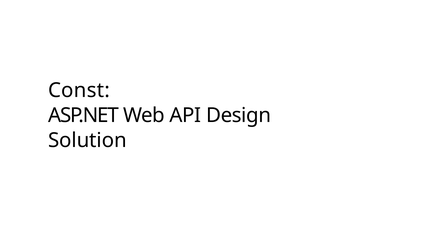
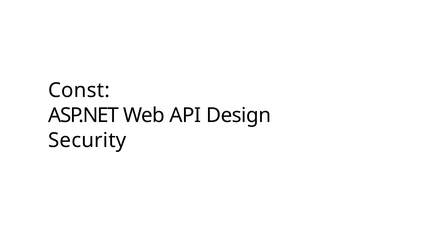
Solution: Solution -> Security (87, 140)
